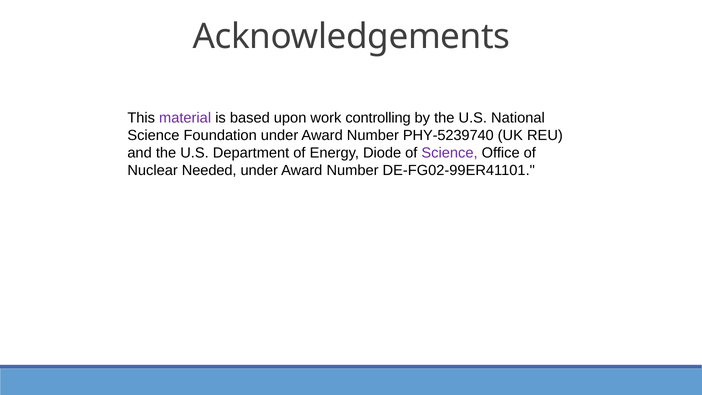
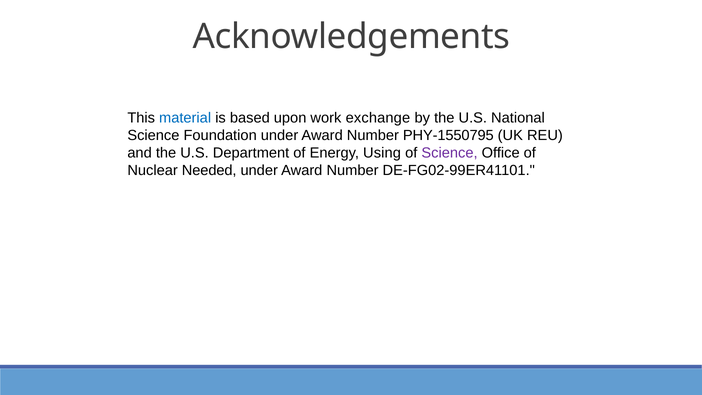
material colour: purple -> blue (185, 118)
controlling: controlling -> exchange (378, 118)
PHY-5239740: PHY-5239740 -> PHY-1550795 (448, 135)
Diode: Diode -> Using (382, 153)
